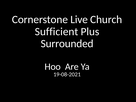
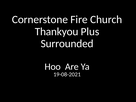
Live: Live -> Fire (79, 20)
Sufficient: Sufficient -> Thankyou (57, 32)
